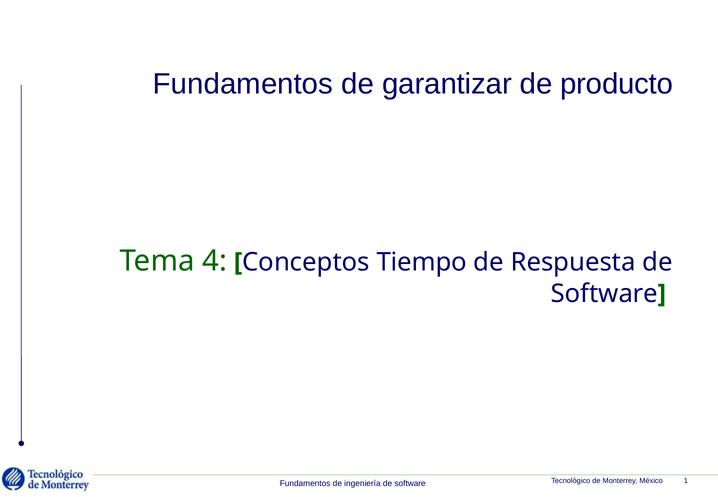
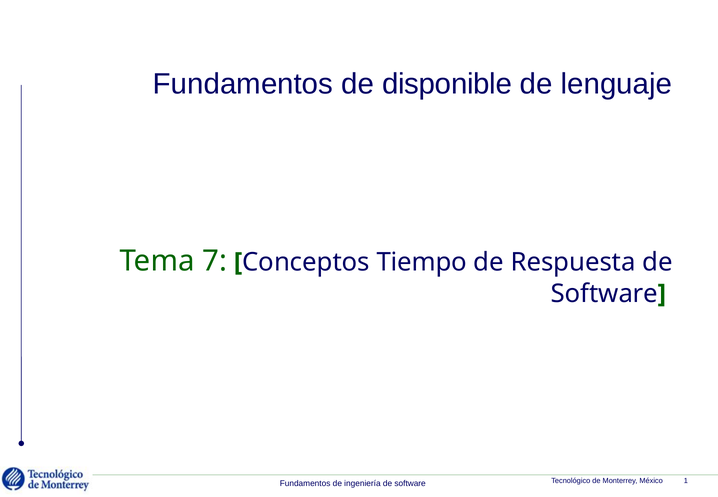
garantizar: garantizar -> disponible (447, 84)
producto: producto -> lenguaje (616, 84)
4: 4 -> 7 (215, 261)
